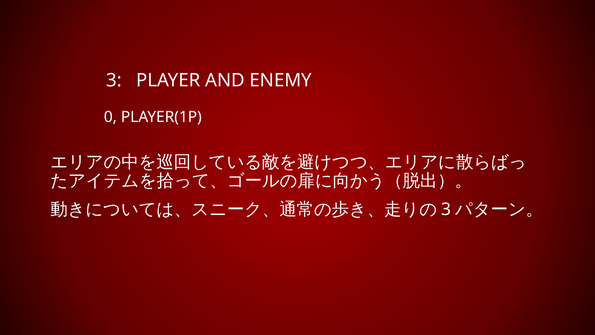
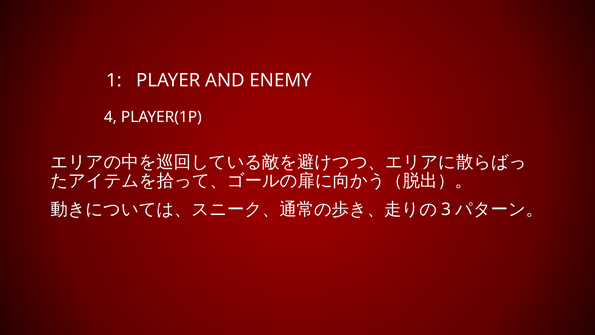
3: 3 -> 1 (114, 80)
0: 0 -> 4 (110, 117)
